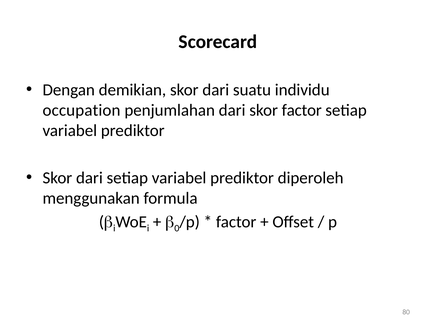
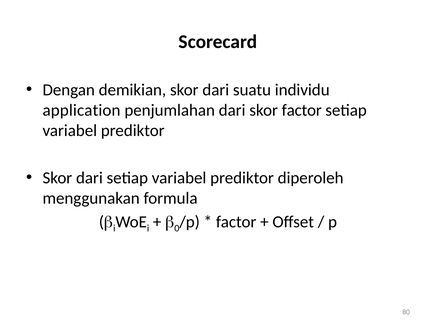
occupation: occupation -> application (81, 110)
